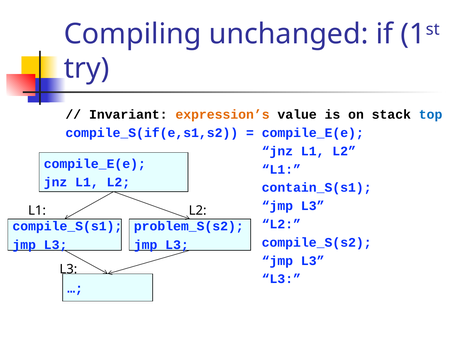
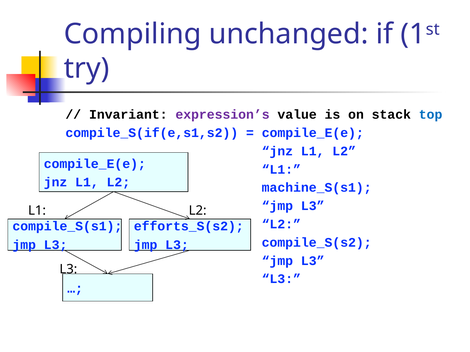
expression’s colour: orange -> purple (223, 115)
contain_S(s1: contain_S(s1 -> machine_S(s1 (317, 188)
problem_S(s2: problem_S(s2 -> efforts_S(s2 (189, 227)
